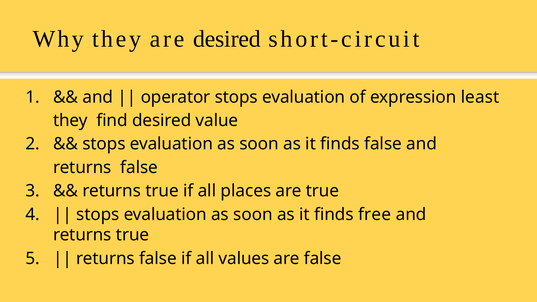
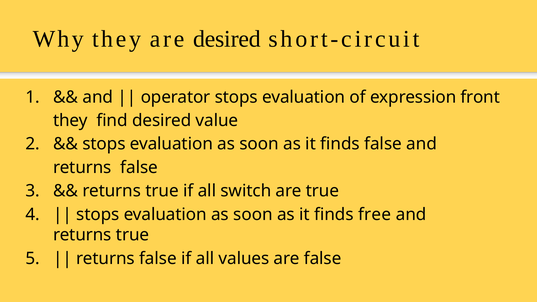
least: least -> front (480, 97)
places: places -> switch (246, 191)
